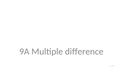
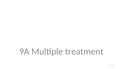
difference: difference -> treatment (84, 52)
